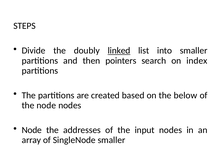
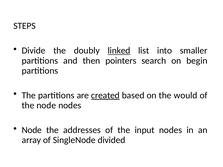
index: index -> begin (197, 61)
created underline: none -> present (105, 95)
below: below -> would (186, 95)
SingleNode smaller: smaller -> divided (111, 140)
